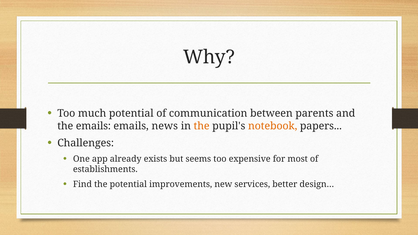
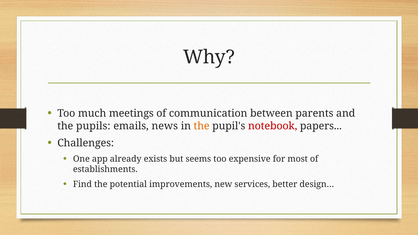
much potential: potential -> meetings (131, 113)
the emails: emails -> pupils (93, 126)
notebook colour: orange -> red (273, 126)
